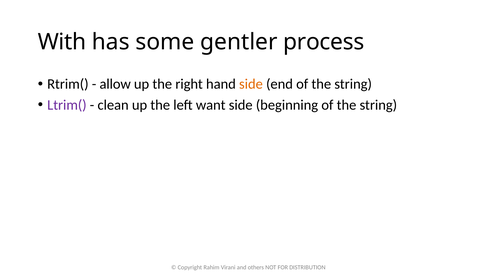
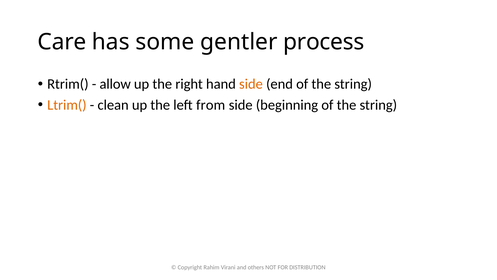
With: With -> Care (62, 42)
Ltrim( colour: purple -> orange (67, 105)
want: want -> from (211, 105)
